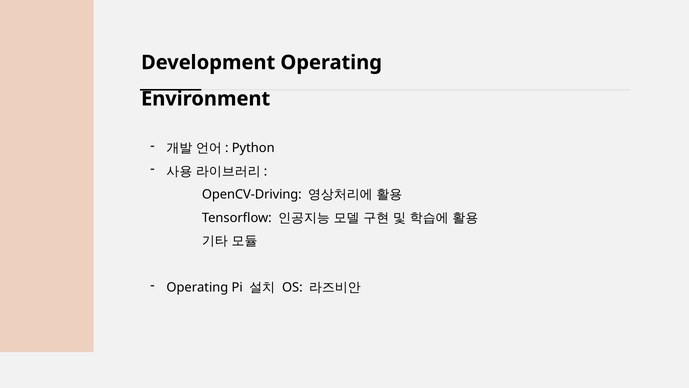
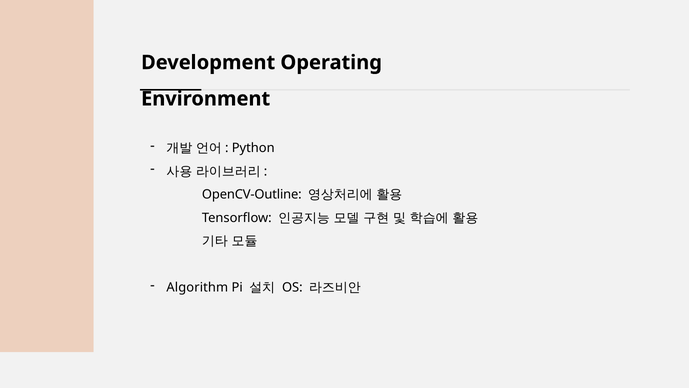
OpenCV-Driving: OpenCV-Driving -> OpenCV-Outline (252, 194)
Operating: Operating -> Algorithm (197, 287)
